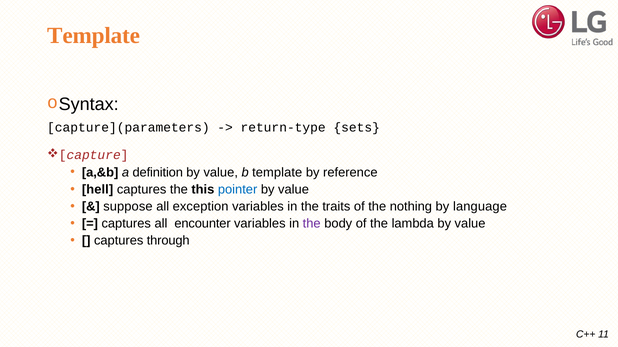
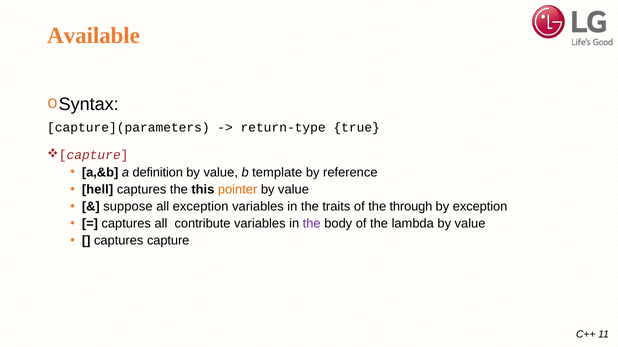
Template: Template -> Available (94, 36)
sets: sets -> true (357, 128)
pointer colour: blue -> orange (238, 190)
nothing: nothing -> through (411, 207)
by language: language -> exception (480, 207)
encounter: encounter -> contribute (203, 224)
captures through: through -> capture (168, 241)
